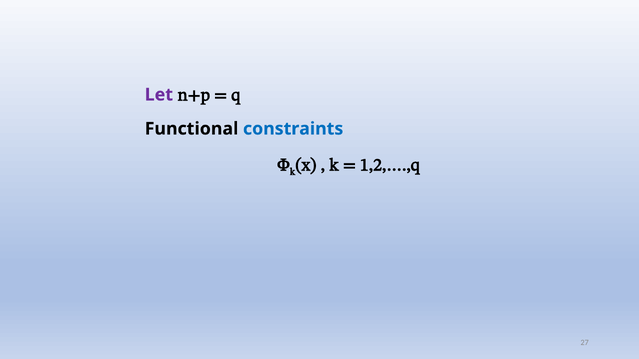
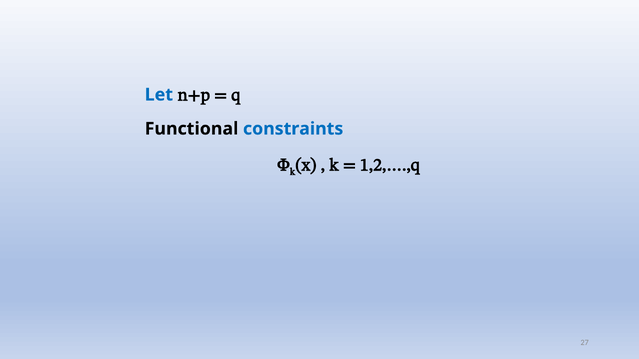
Let colour: purple -> blue (159, 95)
